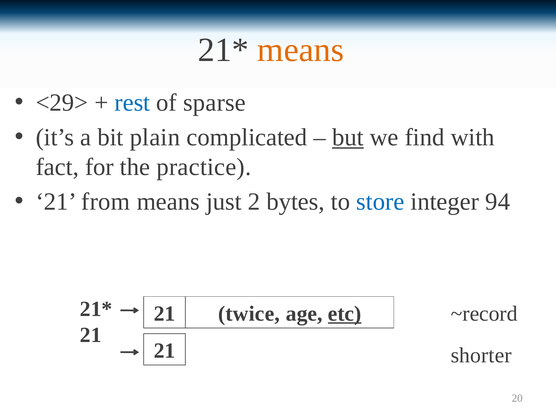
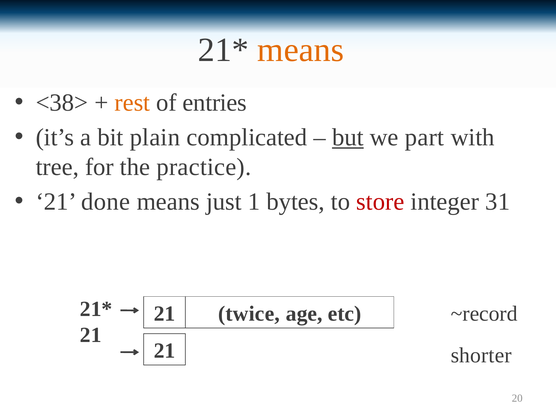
<29>: <29> -> <38> (62, 103)
rest colour: blue -> orange (132, 103)
sparse: sparse -> entries (215, 103)
find: find -> part (425, 137)
fact: fact -> tree (57, 167)
from: from -> done (106, 202)
2: 2 -> 1 (254, 202)
store colour: blue -> red (380, 202)
94: 94 -> 31 (498, 202)
etc underline: present -> none (345, 314)
